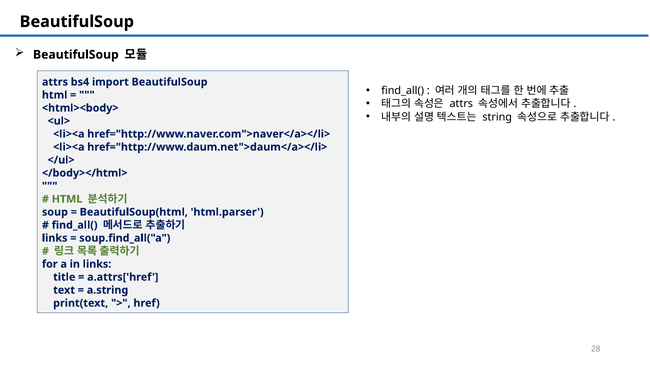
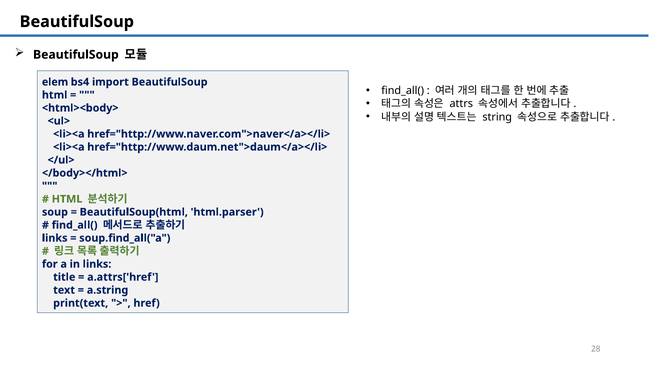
attrs: attrs -> elem (55, 82)
